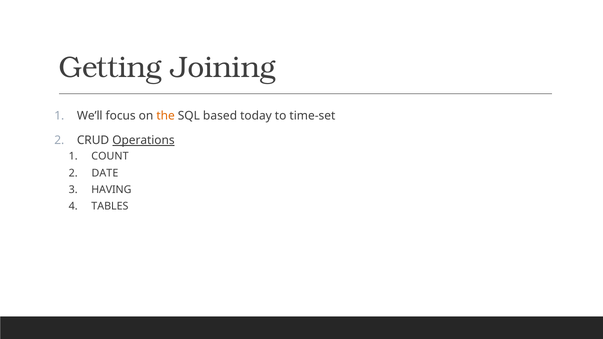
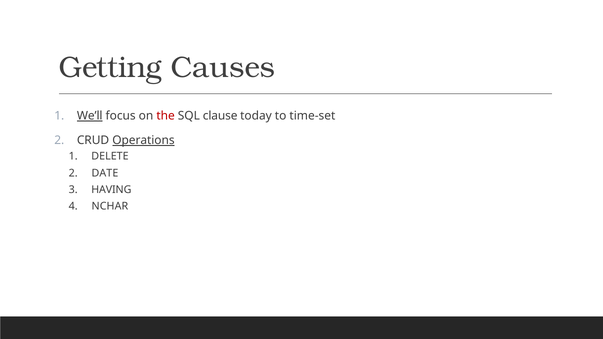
Joining: Joining -> Causes (223, 68)
We’ll underline: none -> present (90, 116)
the colour: orange -> red (166, 116)
based: based -> clause (220, 116)
COUNT: COUNT -> DELETE (110, 156)
TABLES: TABLES -> NCHAR (110, 206)
